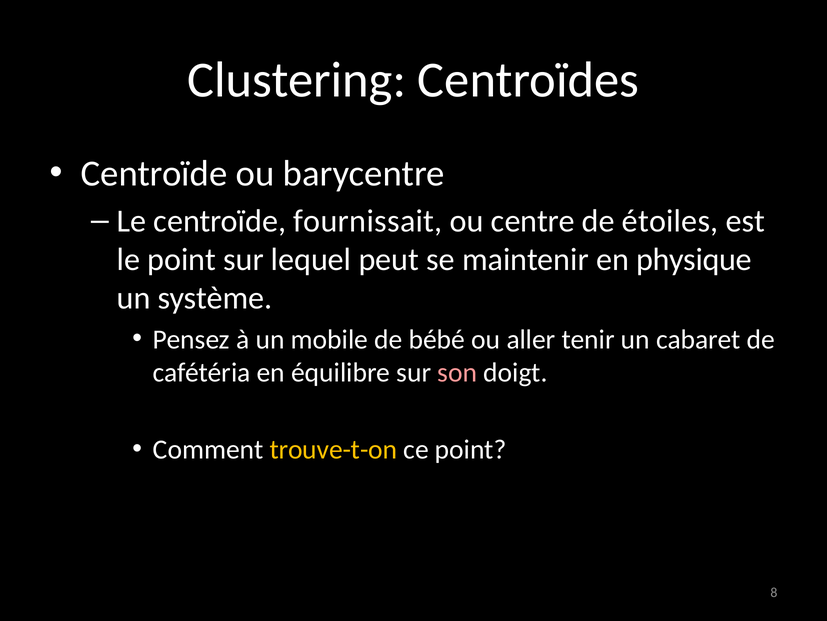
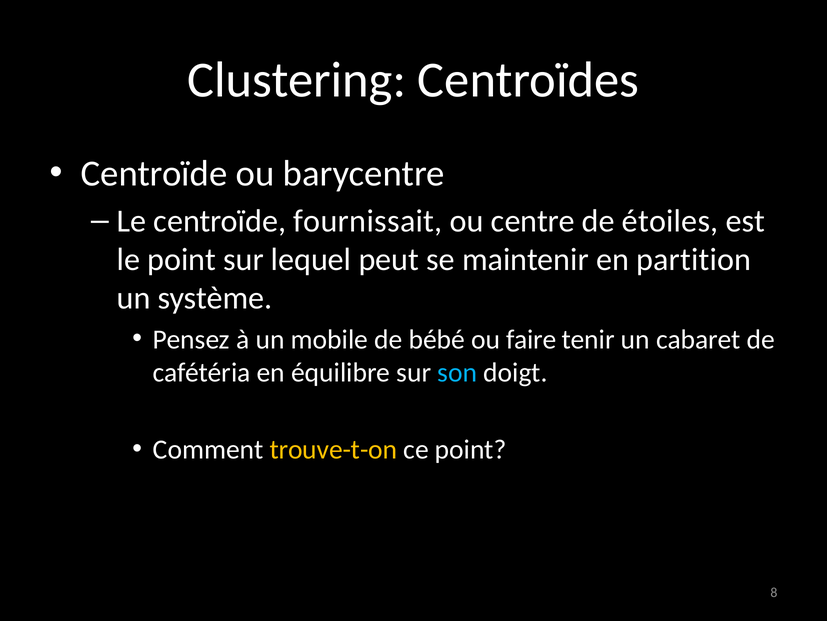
physique: physique -> partition (694, 259)
aller: aller -> faire (531, 339)
son colour: pink -> light blue (457, 372)
